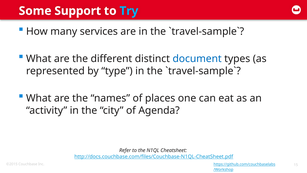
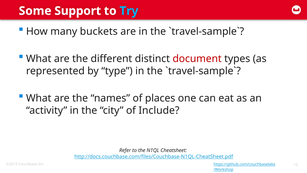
services: services -> buckets (99, 31)
document colour: blue -> red (197, 59)
Agenda: Agenda -> Include (159, 110)
